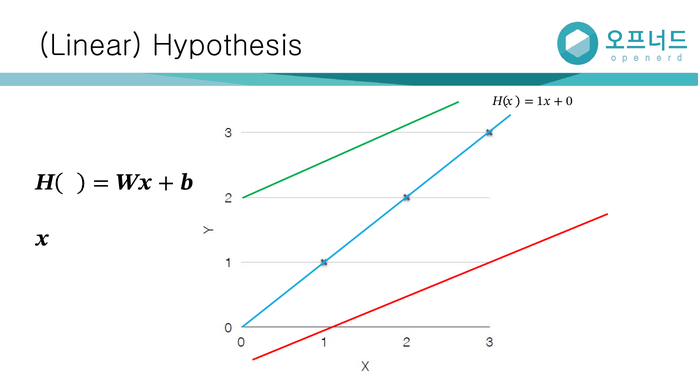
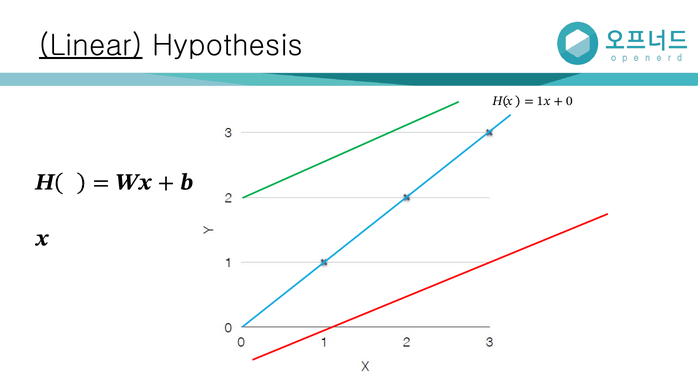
Linear underline: none -> present (91, 46)
